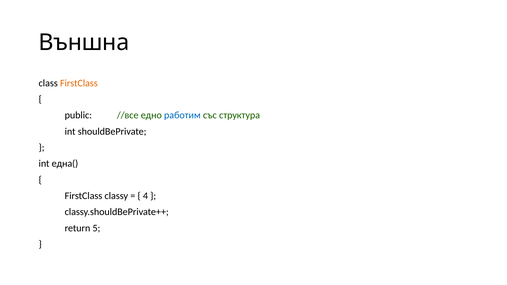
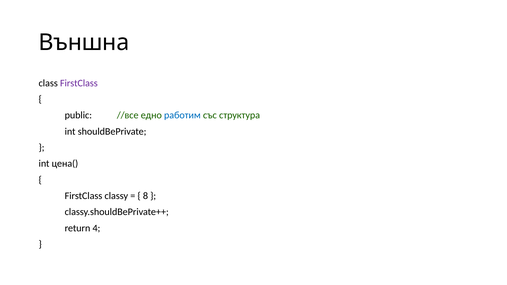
FirstClass colour: orange -> purple (79, 83)
една(: една( -> цена( (65, 164)
4: 4 -> 8 (145, 196)
5: 5 -> 4 (96, 228)
